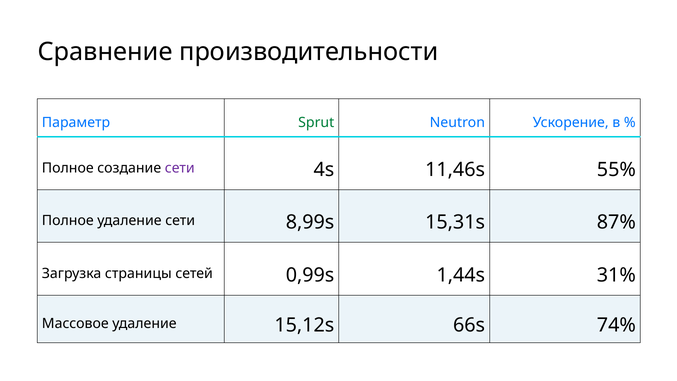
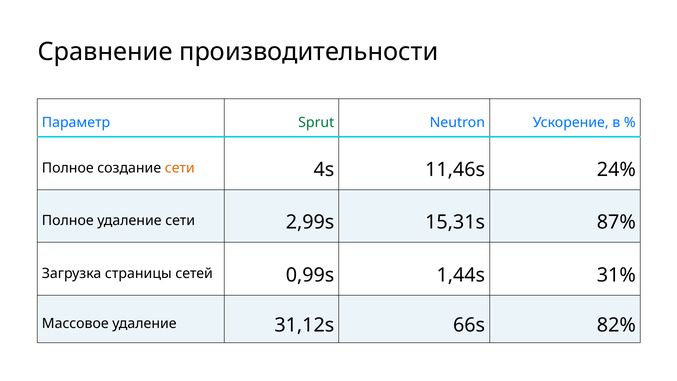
сети colour: purple -> orange (180, 168)
55%: 55% -> 24% (616, 170)
8,99s: 8,99s -> 2,99s (310, 222)
15,12s: 15,12s -> 31,12s (304, 325)
74%: 74% -> 82% (616, 325)
